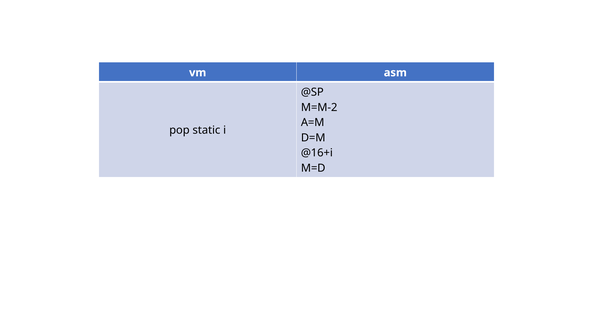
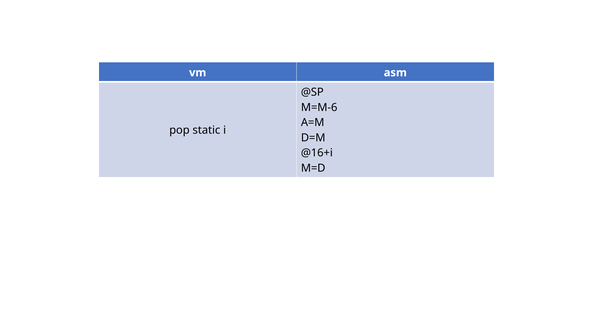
M=M-2: M=M-2 -> M=M-6 (319, 107)
